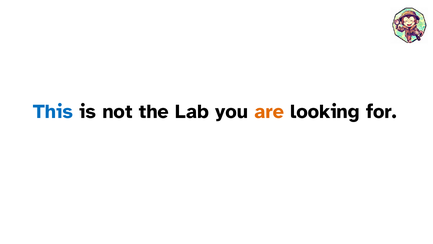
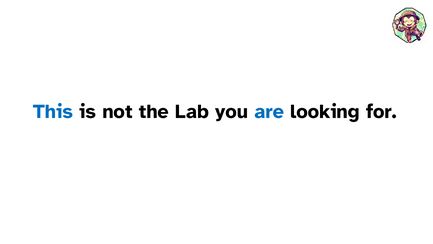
are colour: orange -> blue (269, 111)
